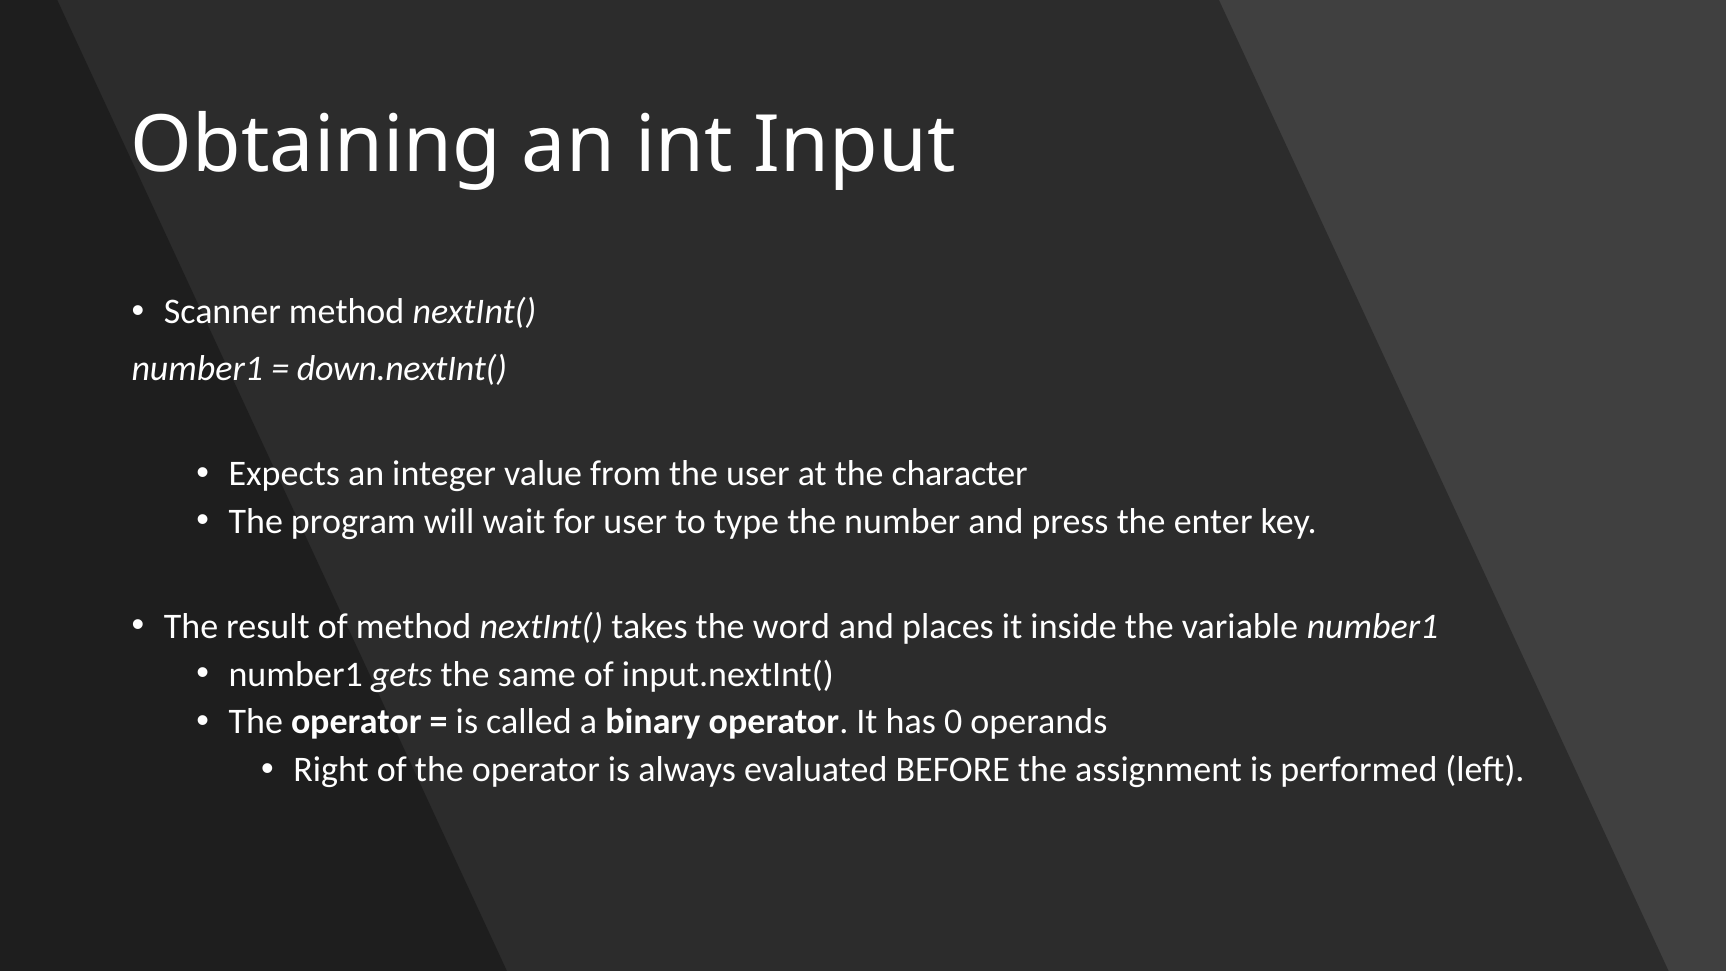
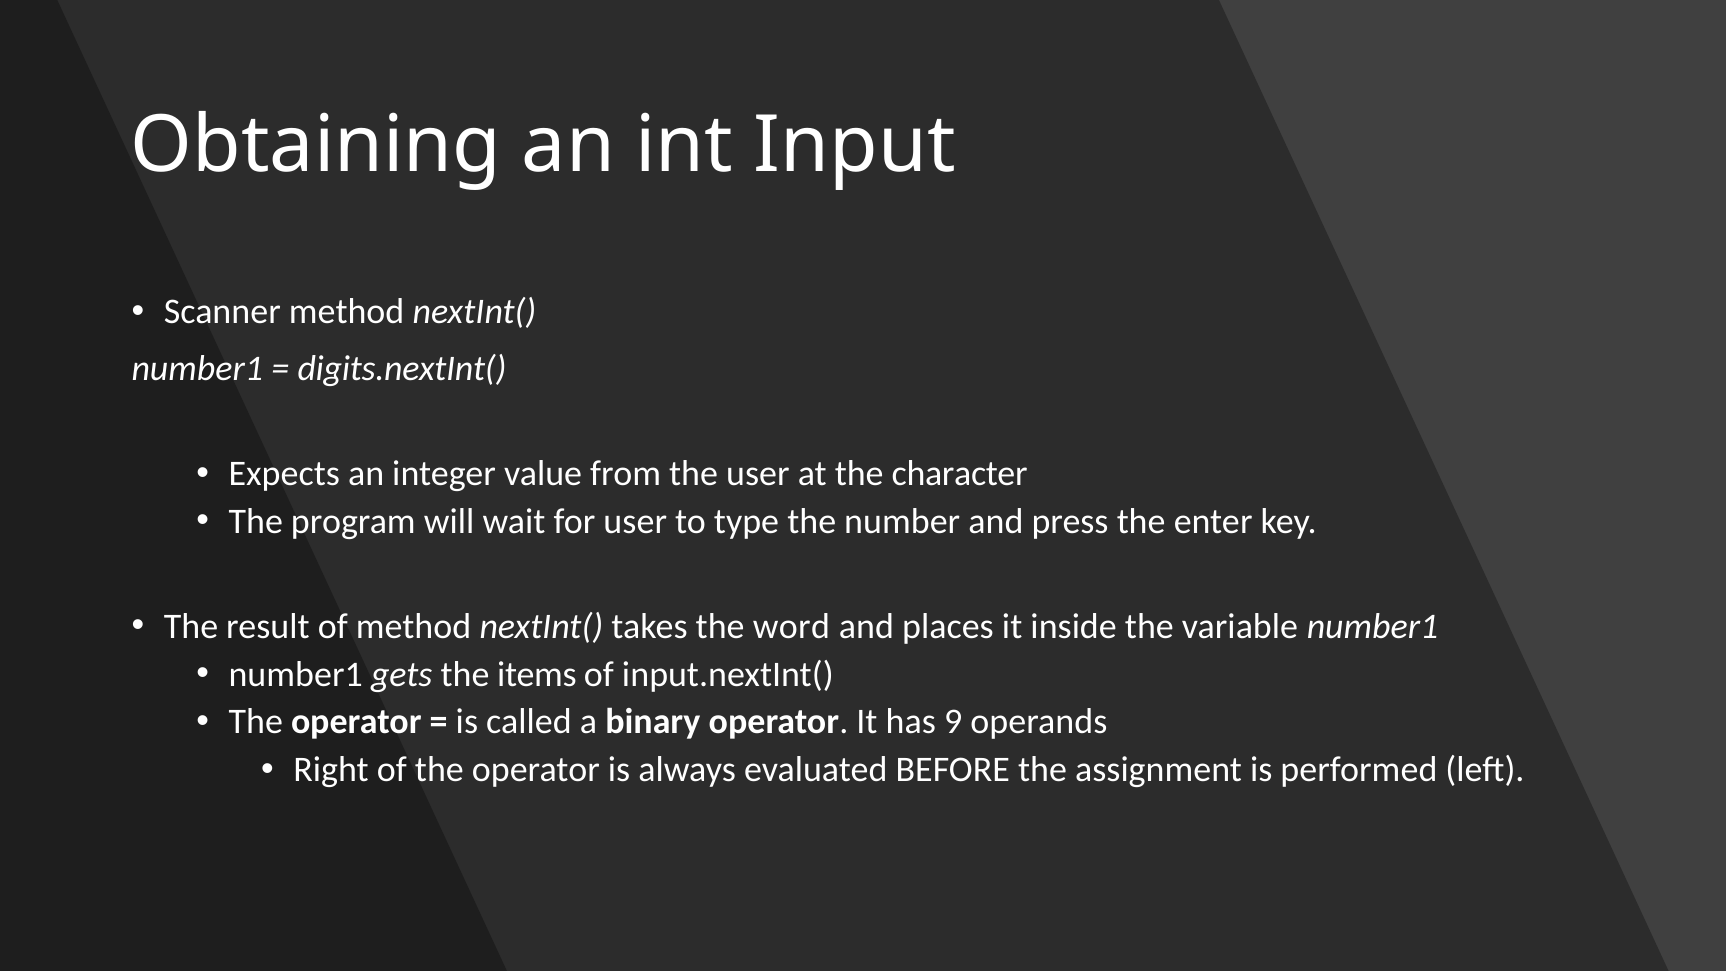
down.nextInt(: down.nextInt( -> digits.nextInt( (402, 369)
same: same -> items (537, 674)
0: 0 -> 9 (953, 722)
